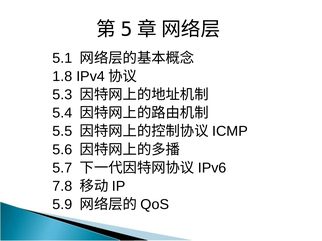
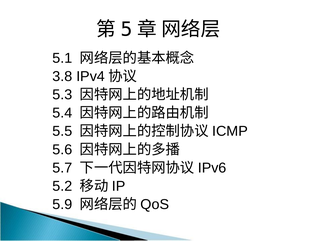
1.8: 1.8 -> 3.8 (62, 77)
7.8: 7.8 -> 5.2 (62, 187)
